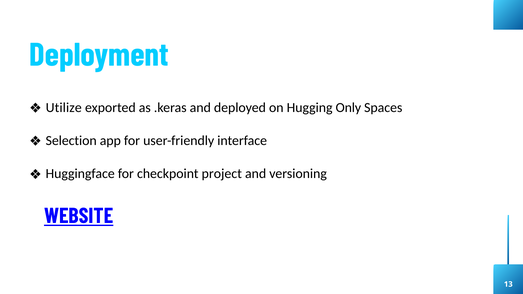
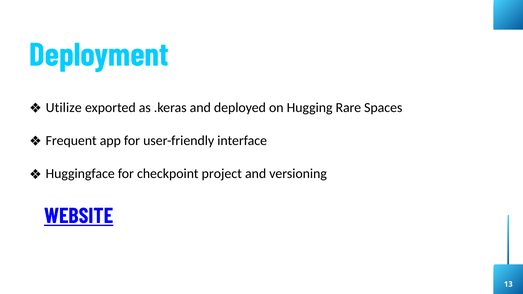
Only: Only -> Rare (348, 108)
Selection: Selection -> Frequent (71, 141)
